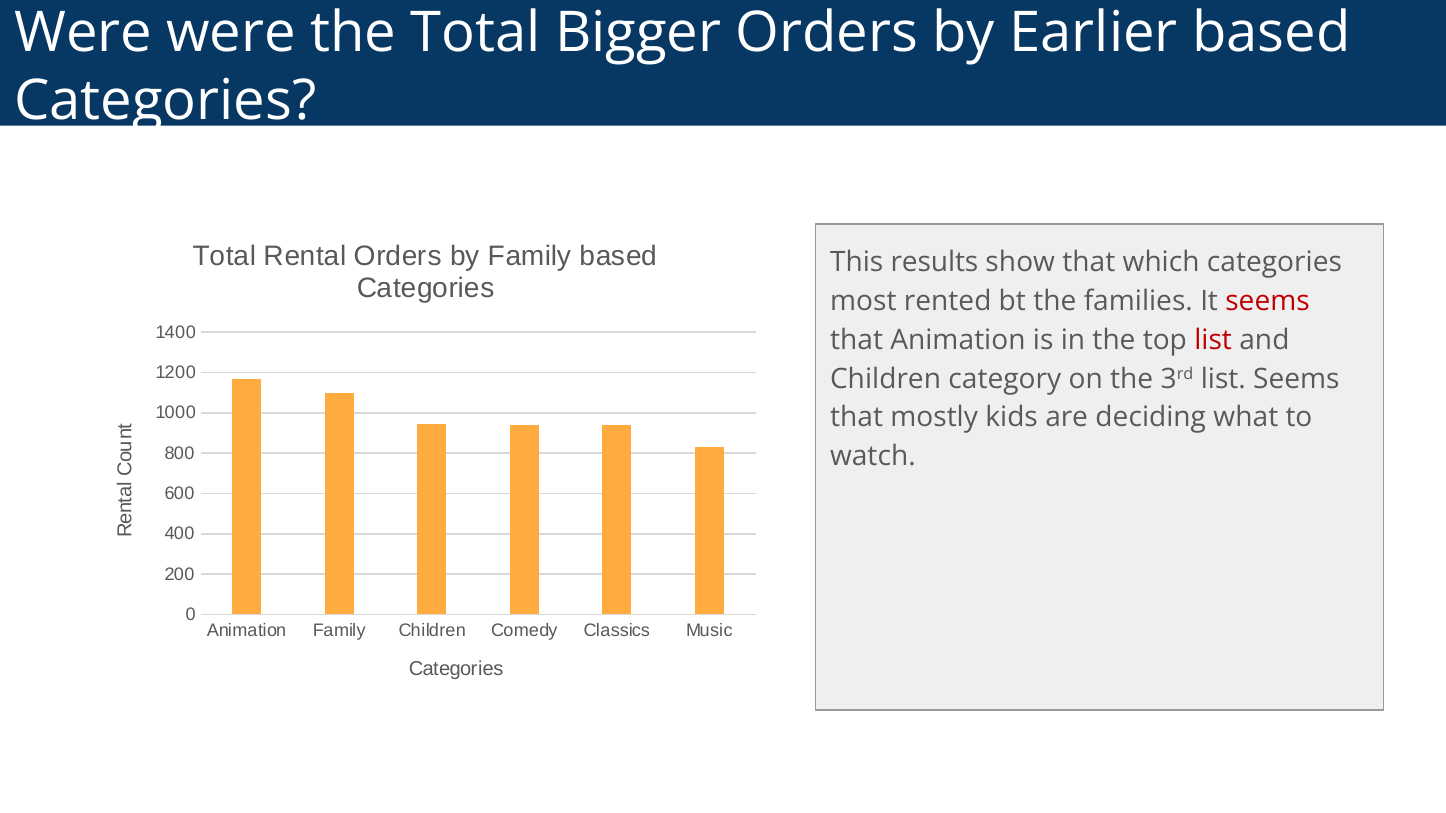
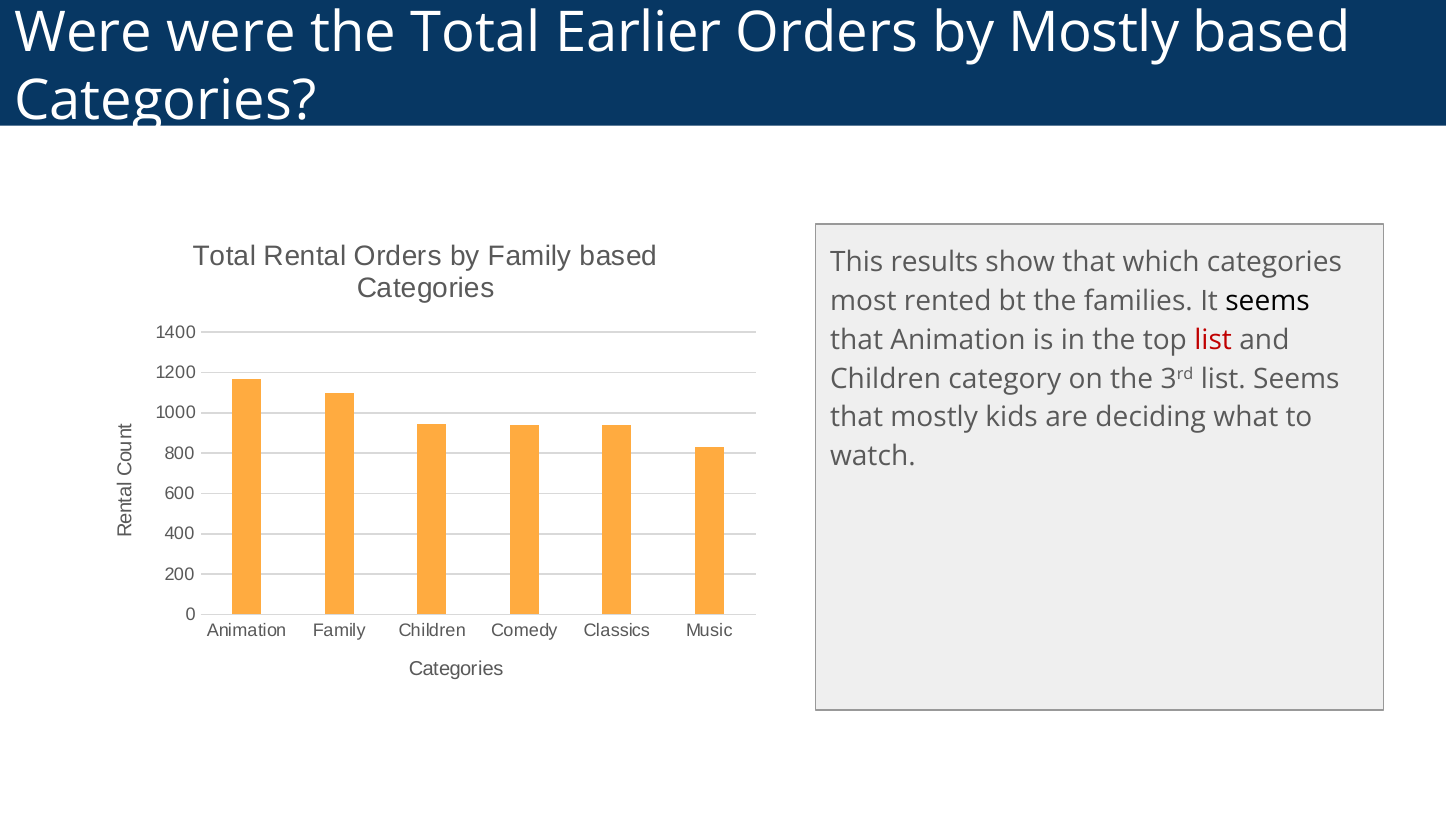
Bigger: Bigger -> Earlier (638, 33)
by Earlier: Earlier -> Mostly (1094, 33)
seems colour: red -> black (1268, 301)
